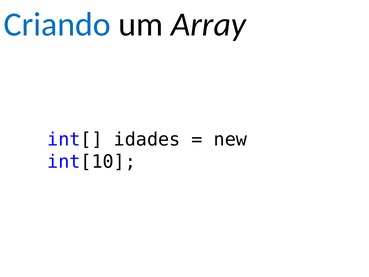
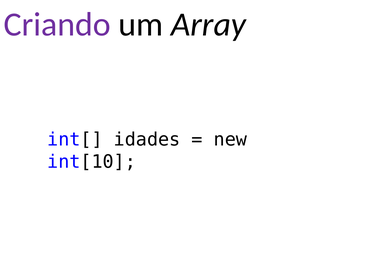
Criando colour: blue -> purple (57, 24)
